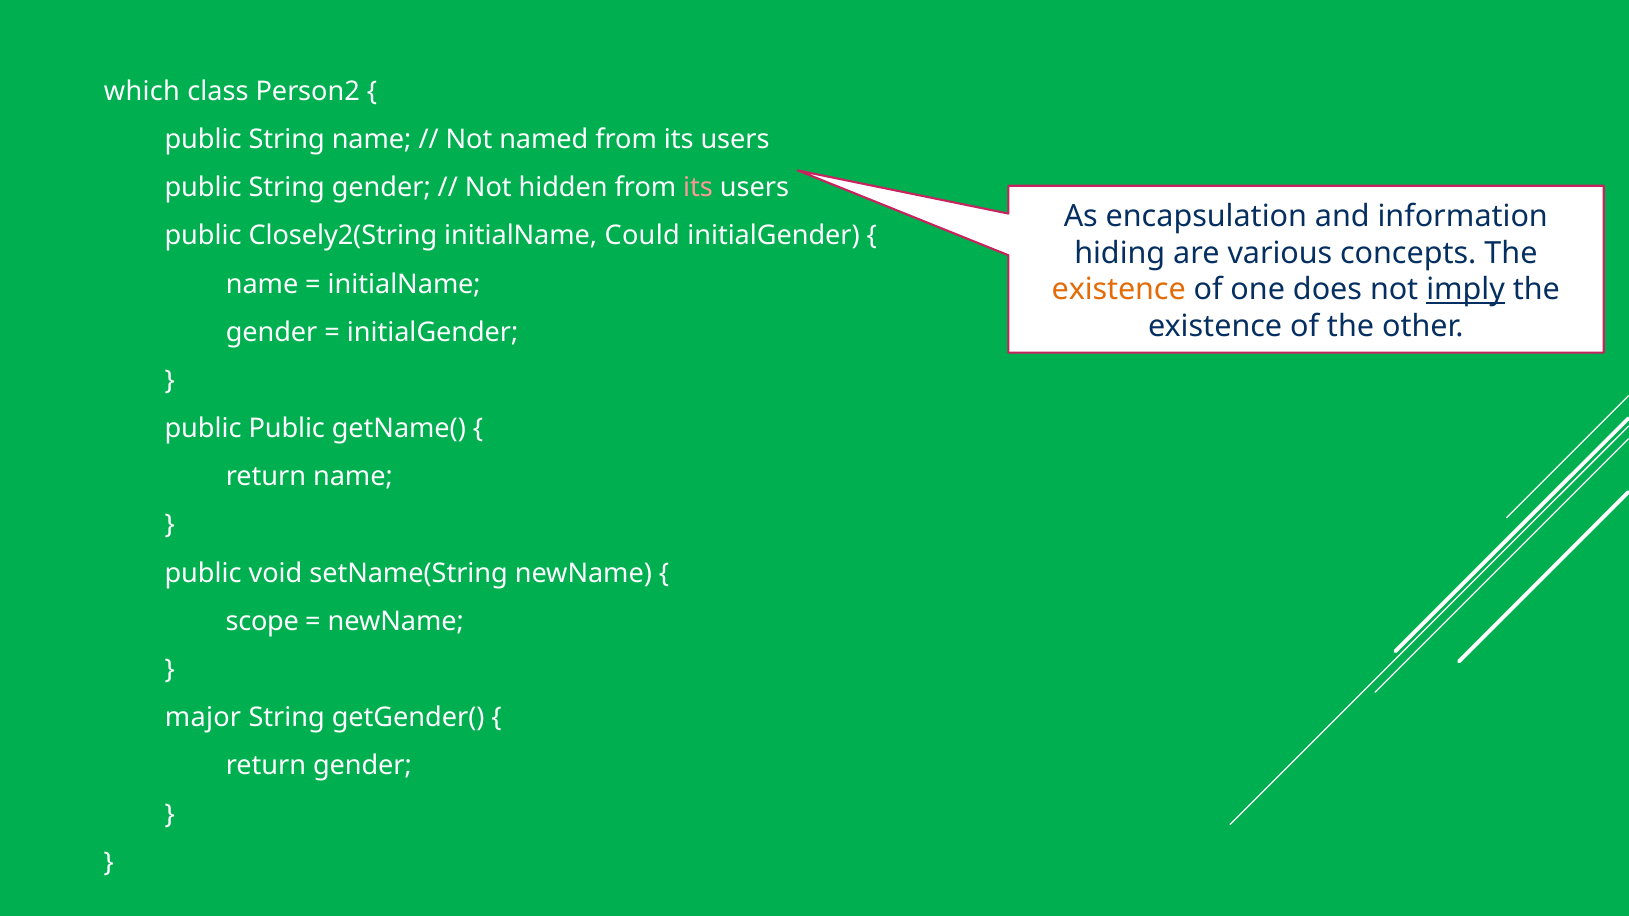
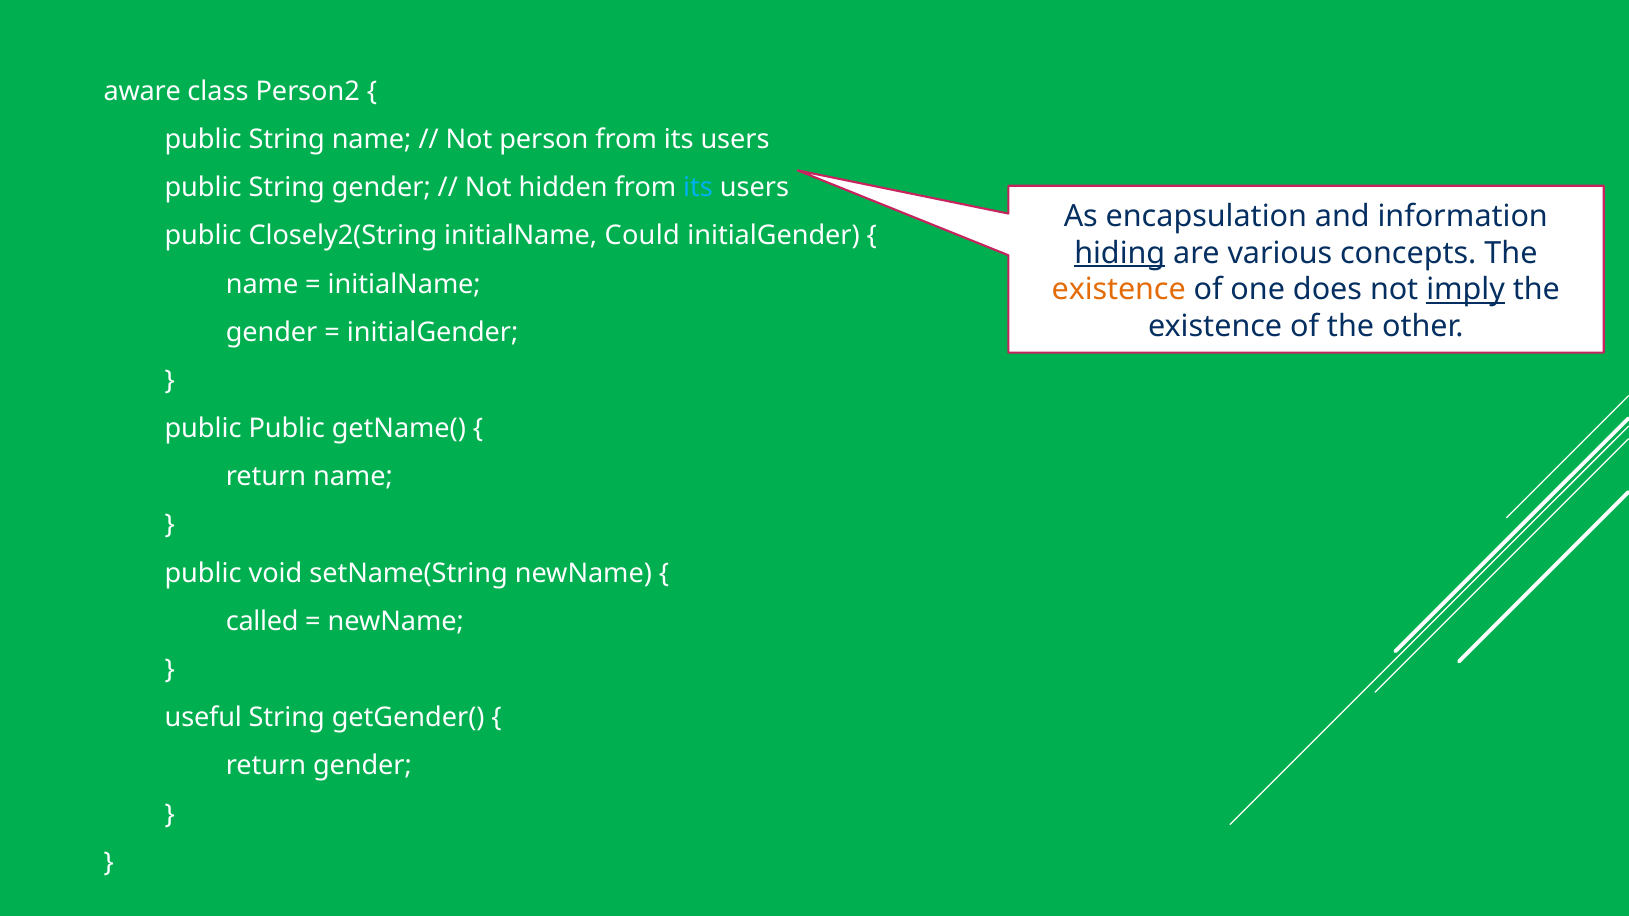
which: which -> aware (142, 91)
named: named -> person (544, 140)
its colour: pink -> light blue (698, 188)
hiding underline: none -> present (1120, 253)
scope: scope -> called (262, 622)
major: major -> useful (203, 718)
